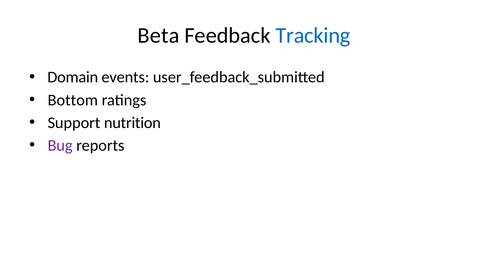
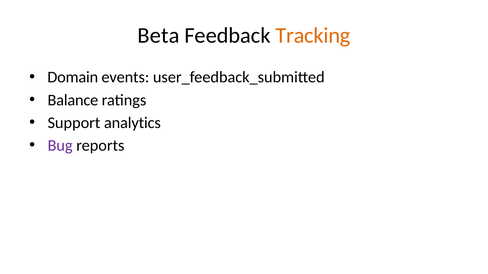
Tracking colour: blue -> orange (313, 35)
Bottom: Bottom -> Balance (73, 100)
nutrition: nutrition -> analytics (132, 123)
